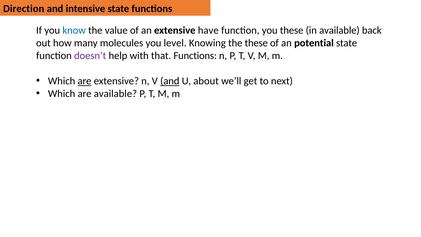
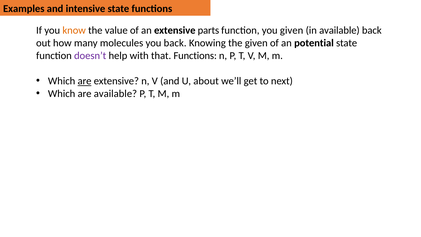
Direction: Direction -> Examples (24, 9)
know colour: blue -> orange (74, 30)
have: have -> parts (208, 30)
you these: these -> given (292, 30)
you level: level -> back (175, 43)
the these: these -> given (256, 43)
and underline: present -> none (170, 81)
